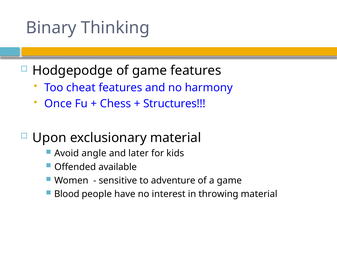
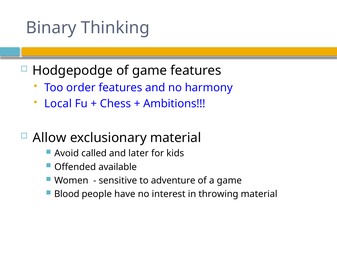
cheat: cheat -> order (81, 88)
Once: Once -> Local (58, 104)
Structures: Structures -> Ambitions (174, 104)
Upon: Upon -> Allow (49, 138)
angle: angle -> called (94, 153)
